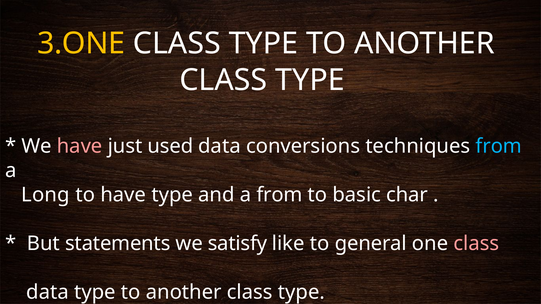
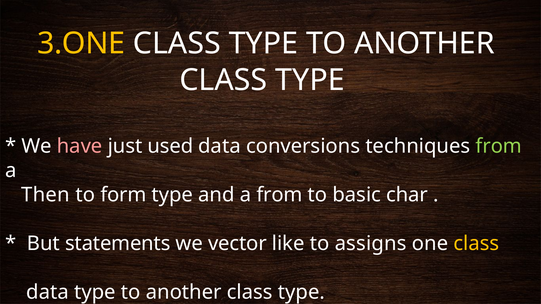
from colour: light blue -> light green (499, 146)
Long: Long -> Then (45, 195)
to have: have -> form (123, 195)
satisfy: satisfy -> vector (237, 244)
general: general -> assigns (371, 244)
class colour: pink -> yellow (476, 244)
